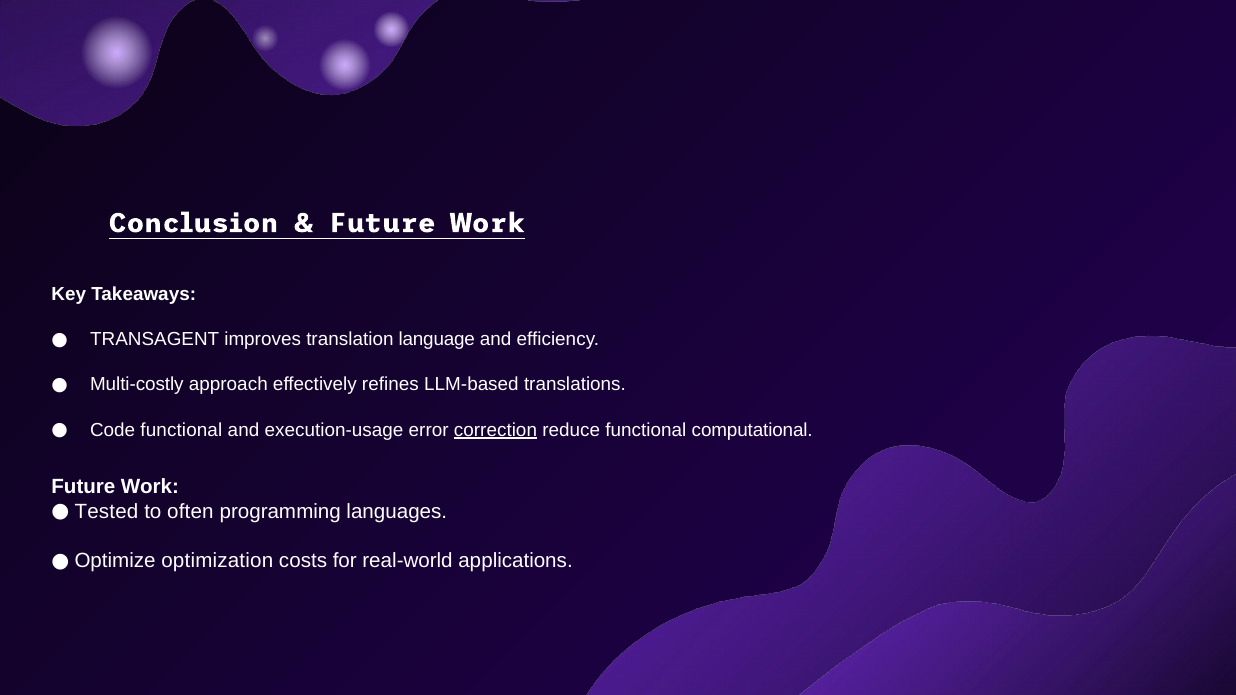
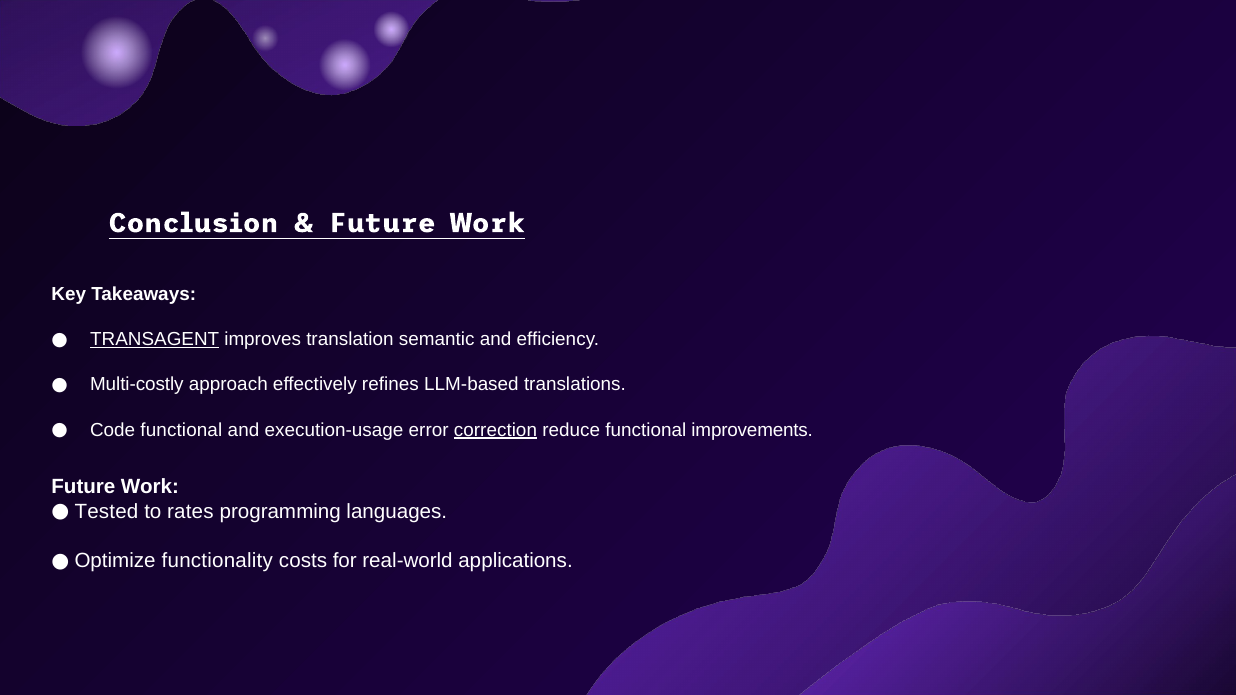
TRANSAGENT underline: none -> present (155, 339)
language: language -> semantic (437, 339)
computational: computational -> improvements (752, 430)
often: often -> rates (190, 511)
optimization: optimization -> functionality (217, 561)
